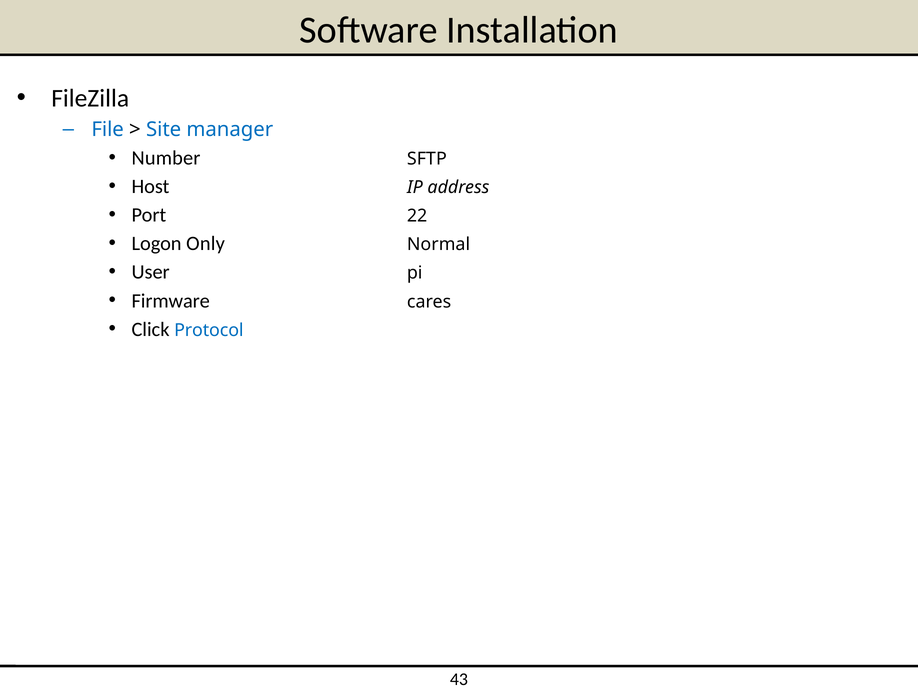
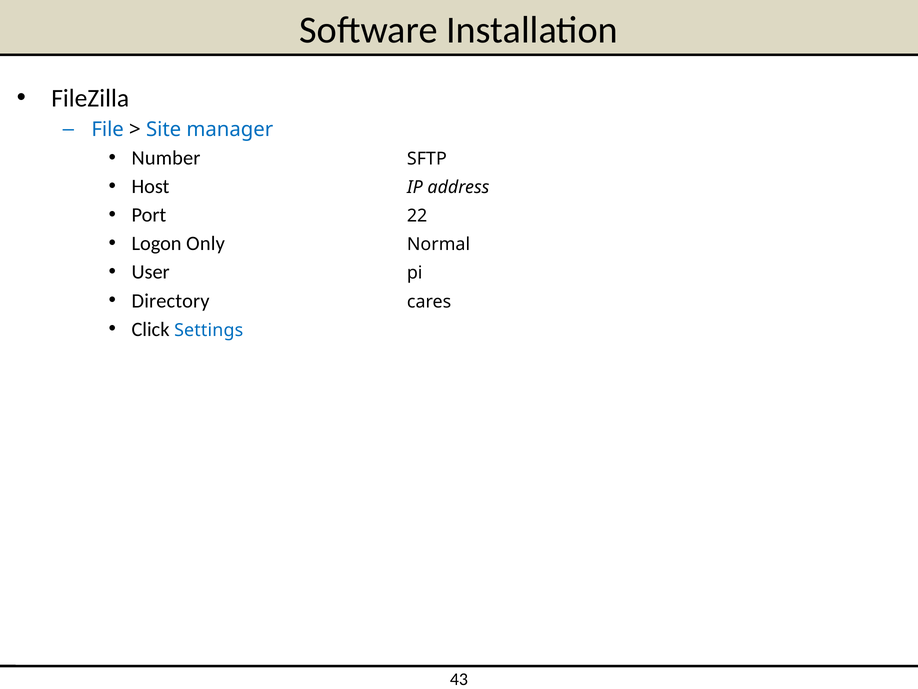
Firmware: Firmware -> Directory (171, 301)
Protocol: Protocol -> Settings (209, 330)
